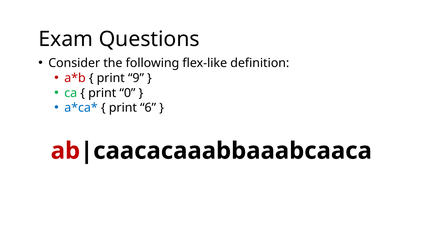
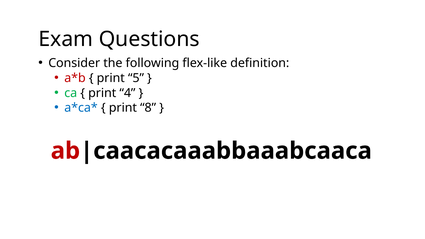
9: 9 -> 5 (136, 78)
0: 0 -> 4 (127, 93)
6: 6 -> 8 (148, 108)
